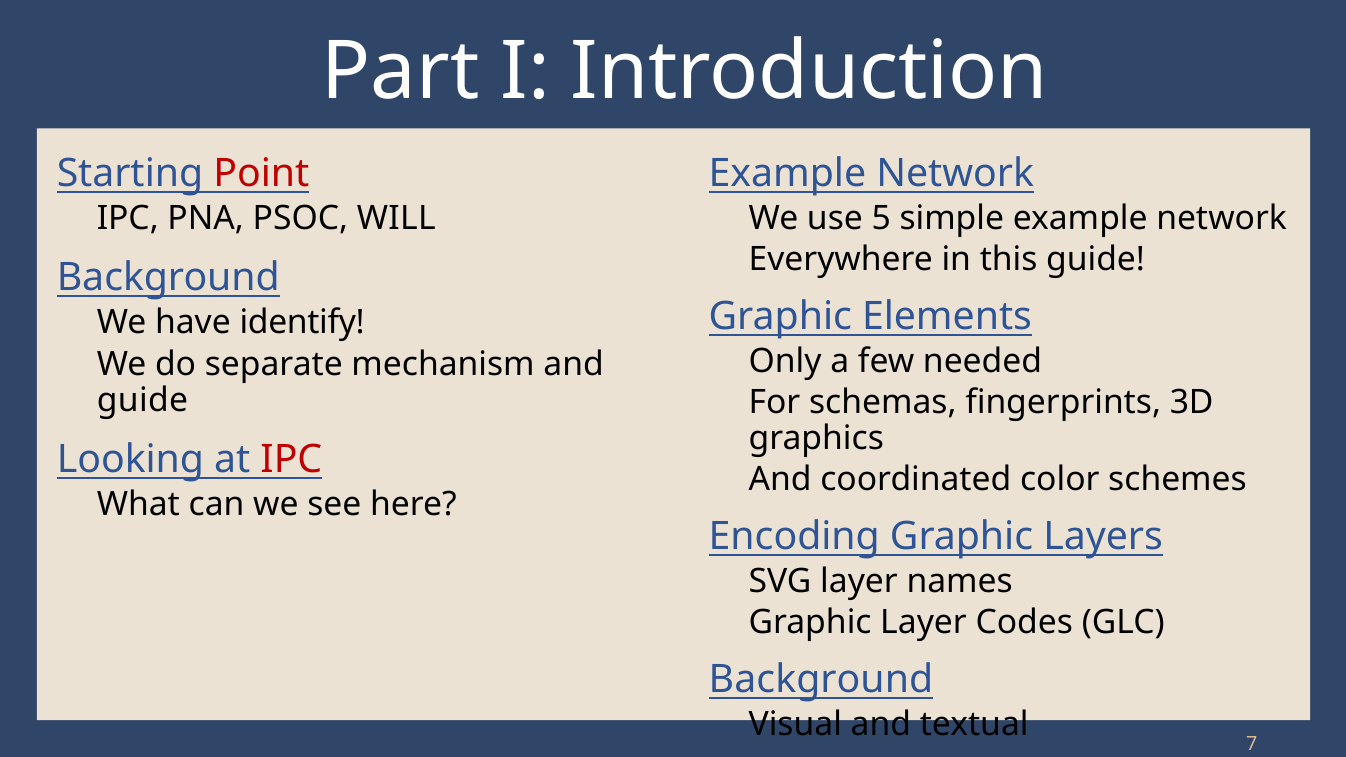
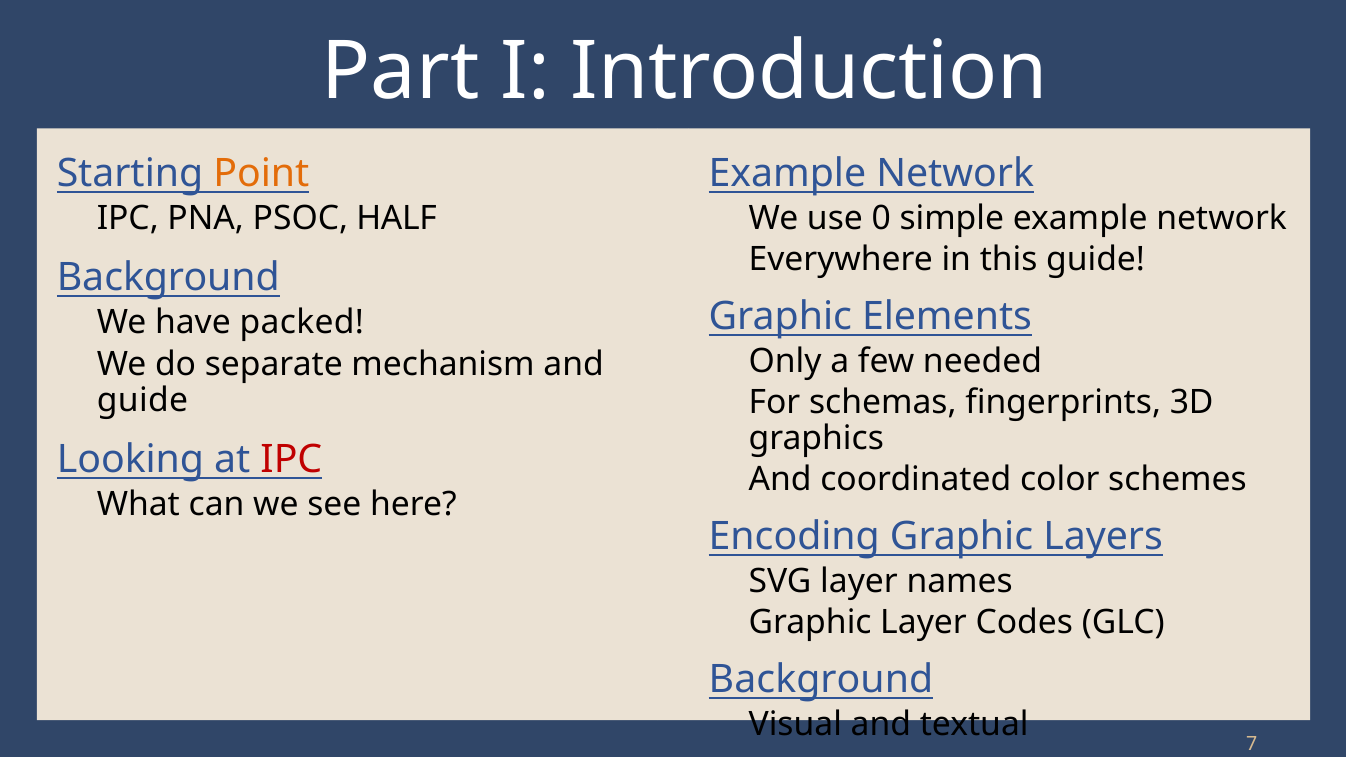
Point colour: red -> orange (261, 174)
WILL: WILL -> HALF (397, 218)
5: 5 -> 0 (881, 219)
identify: identify -> packed (302, 322)
